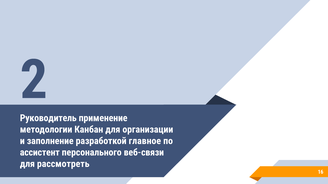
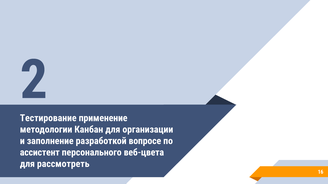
Руководитель: Руководитель -> Тестирование (48, 118)
главное: главное -> вопросе (145, 141)
веб-связи: веб-связи -> веб-цвета (144, 153)
